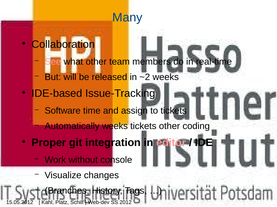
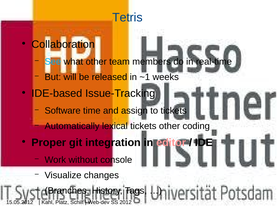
Many: Many -> Tetris (127, 17)
See colour: pink -> light blue (53, 62)
~2: ~2 -> ~1 (145, 77)
Automatically weeks: weeks -> lexical (115, 127)
